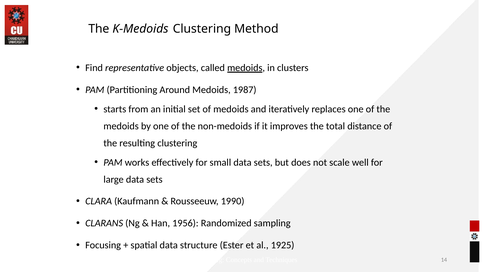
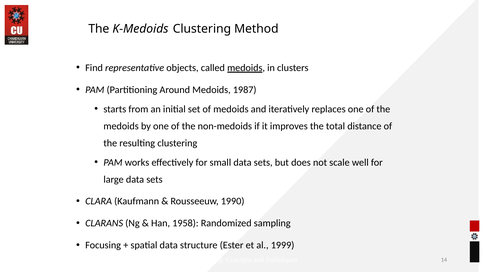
1956: 1956 -> 1958 (185, 224)
1925: 1925 -> 1999 (283, 245)
